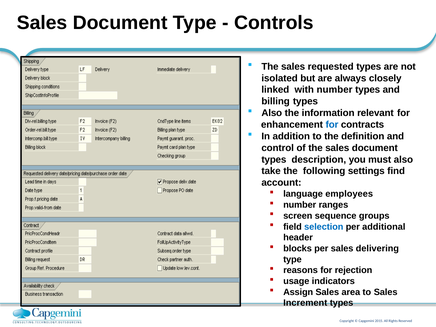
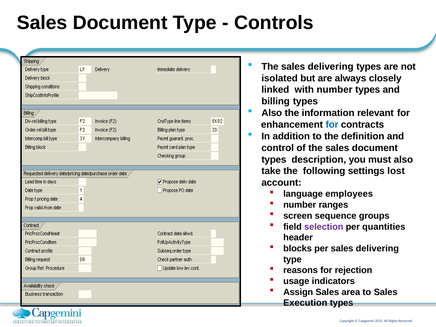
The sales requested: requested -> delivering (331, 67)
find: find -> lost (396, 171)
selection colour: blue -> purple (324, 227)
additional: additional -> quantities (384, 227)
Increment: Increment -> Execution (305, 303)
